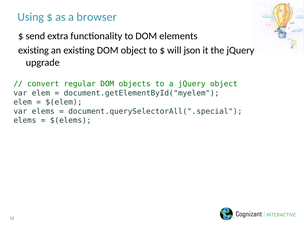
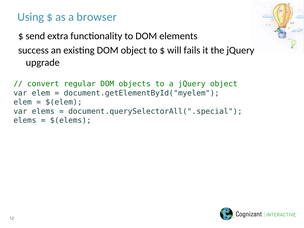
existing: existing -> success (33, 50)
json: json -> fails (192, 50)
